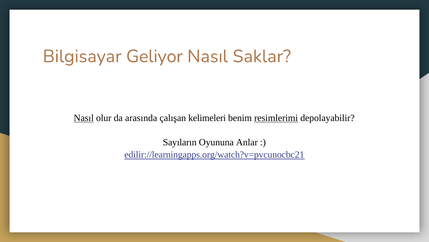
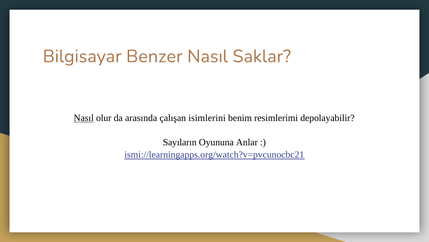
Geliyor: Geliyor -> Benzer (154, 56)
kelimeleri: kelimeleri -> isimlerini (207, 118)
resimlerimi underline: present -> none (276, 118)
edilir://learningapps.org/watch?v=pvcunocbc21: edilir://learningapps.org/watch?v=pvcunocbc21 -> ismi://learningapps.org/watch?v=pvcunocbc21 (214, 154)
